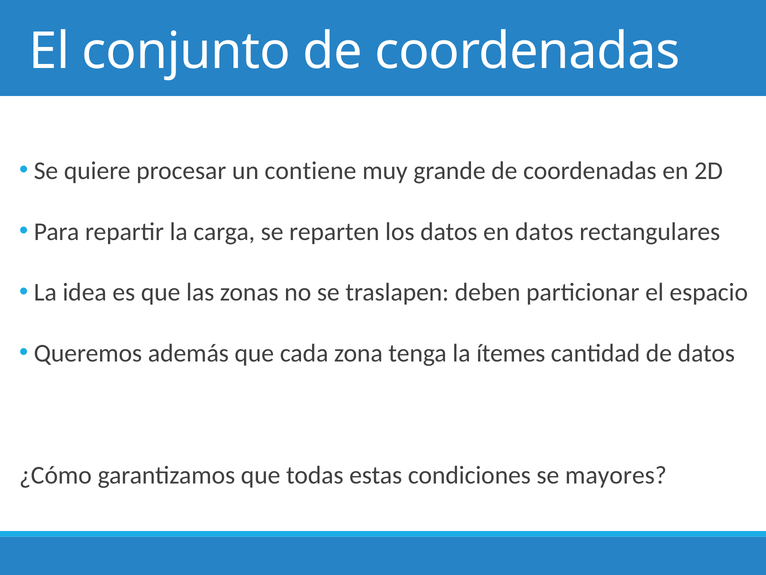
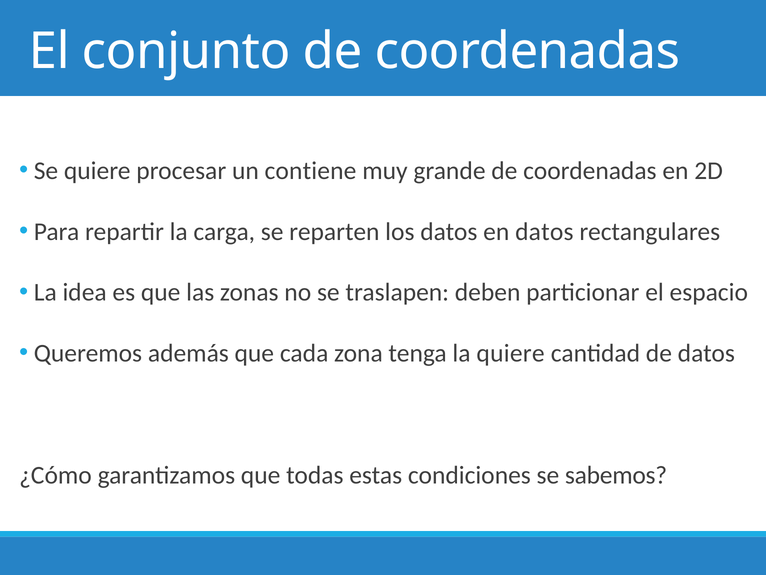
la ítemes: ítemes -> quiere (511, 353)
mayores: mayores -> sabemos (616, 475)
